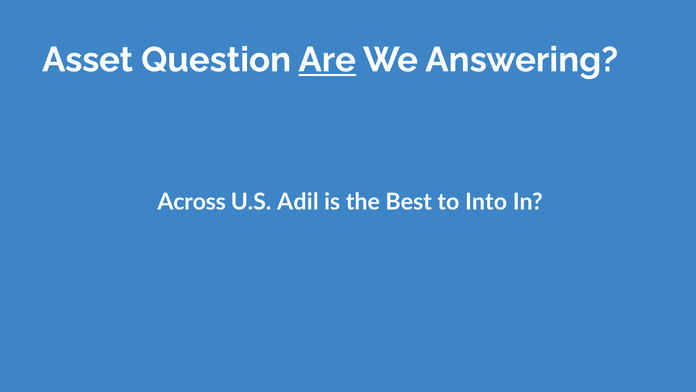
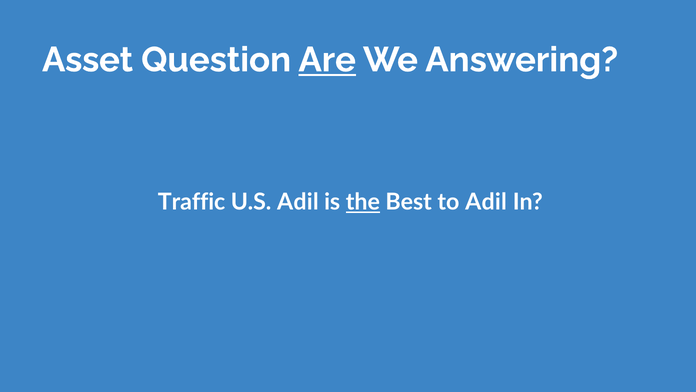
Across: Across -> Traffic (192, 202)
the underline: none -> present (363, 202)
to Into: Into -> Adil (486, 202)
